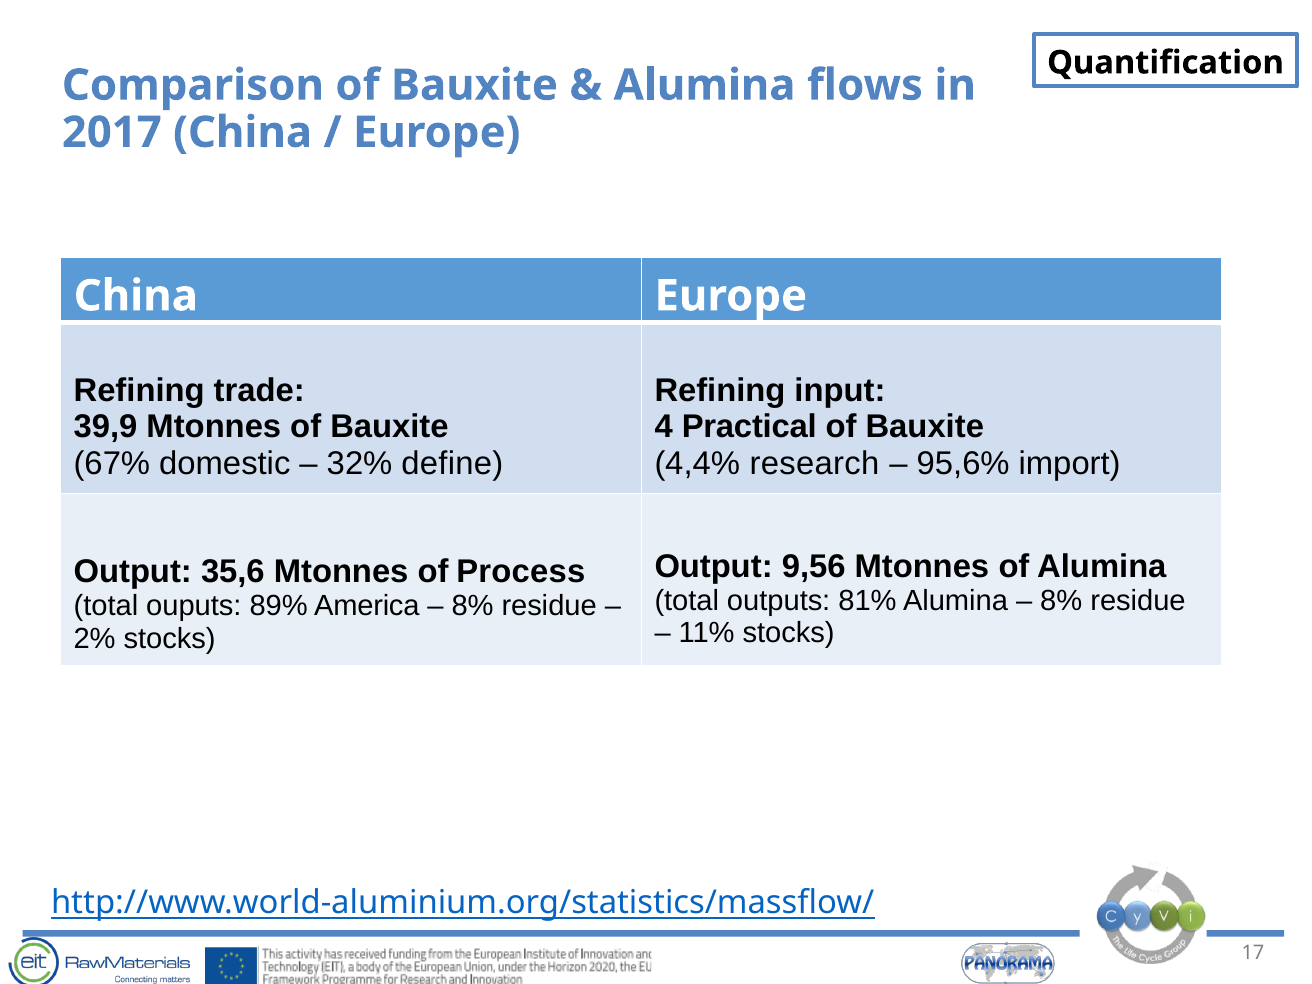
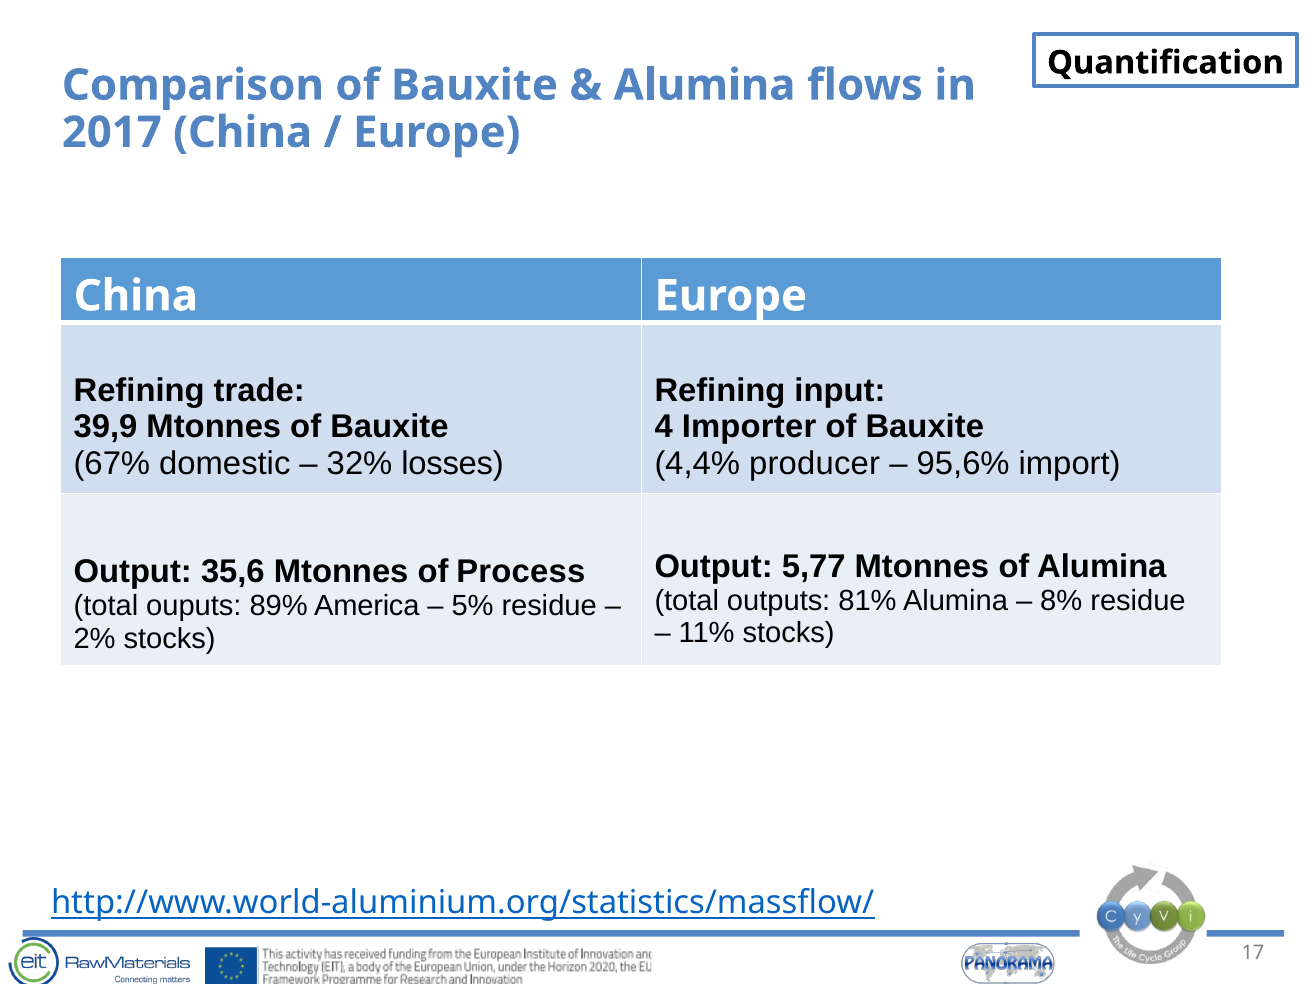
Practical: Practical -> Importer (749, 427)
define: define -> losses (453, 464)
research: research -> producer (815, 464)
9,56: 9,56 -> 5,77 (814, 566)
8%: 8% -> 5% (473, 606)
